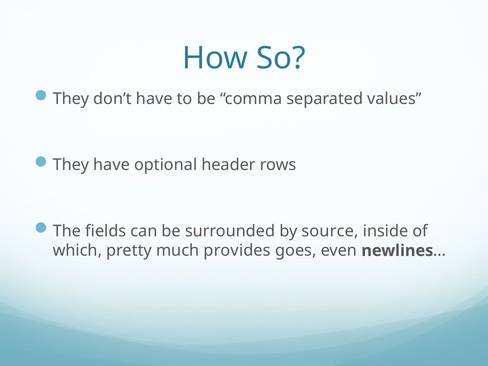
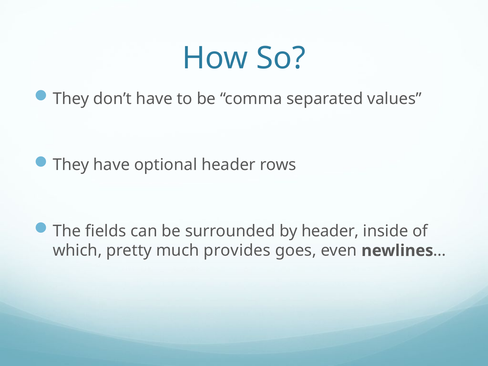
by source: source -> header (330, 231)
